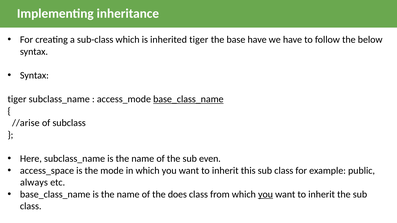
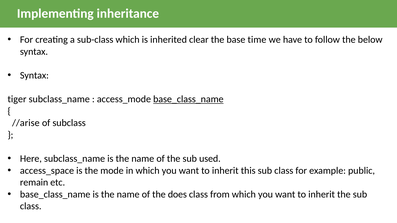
inherited tiger: tiger -> clear (199, 40)
base have: have -> time (257, 40)
even: even -> used (210, 159)
always: always -> remain (34, 183)
you underline: present -> none (266, 195)
